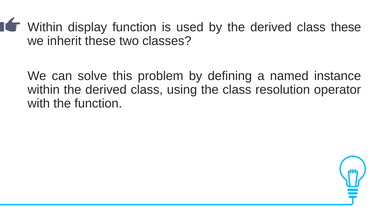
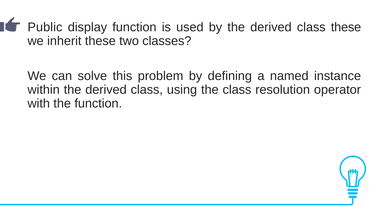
Within: Within -> Public (45, 27)
